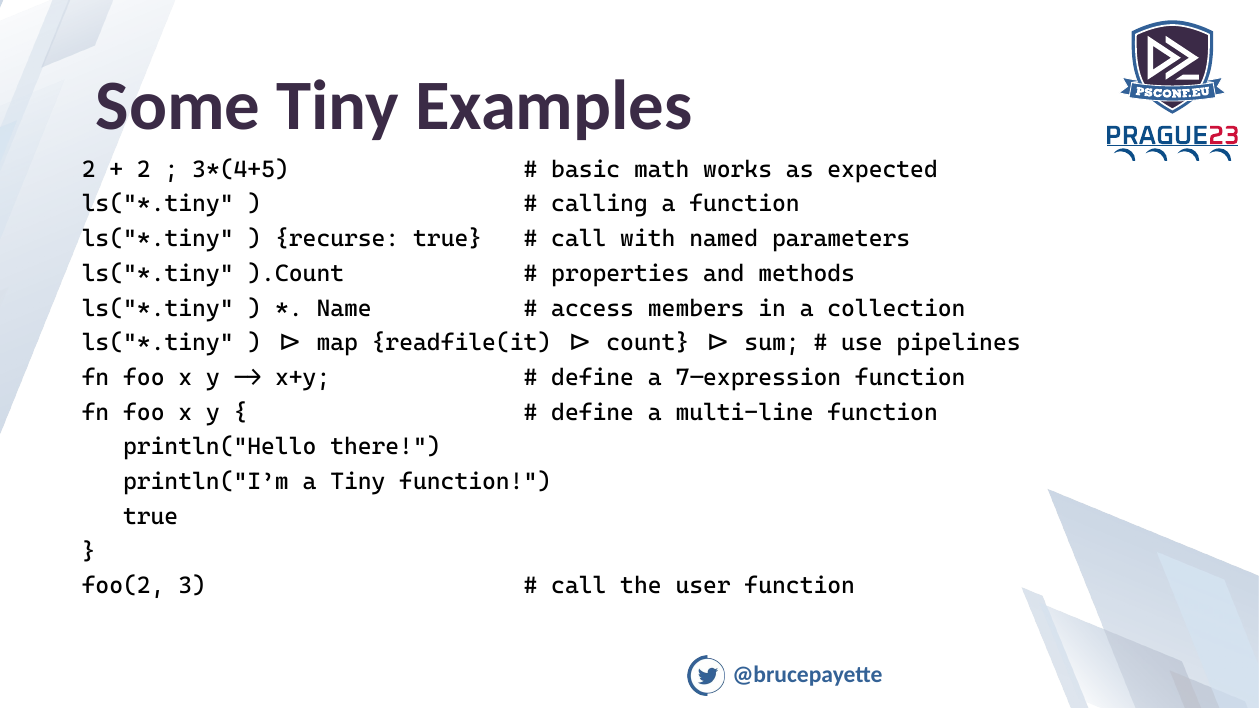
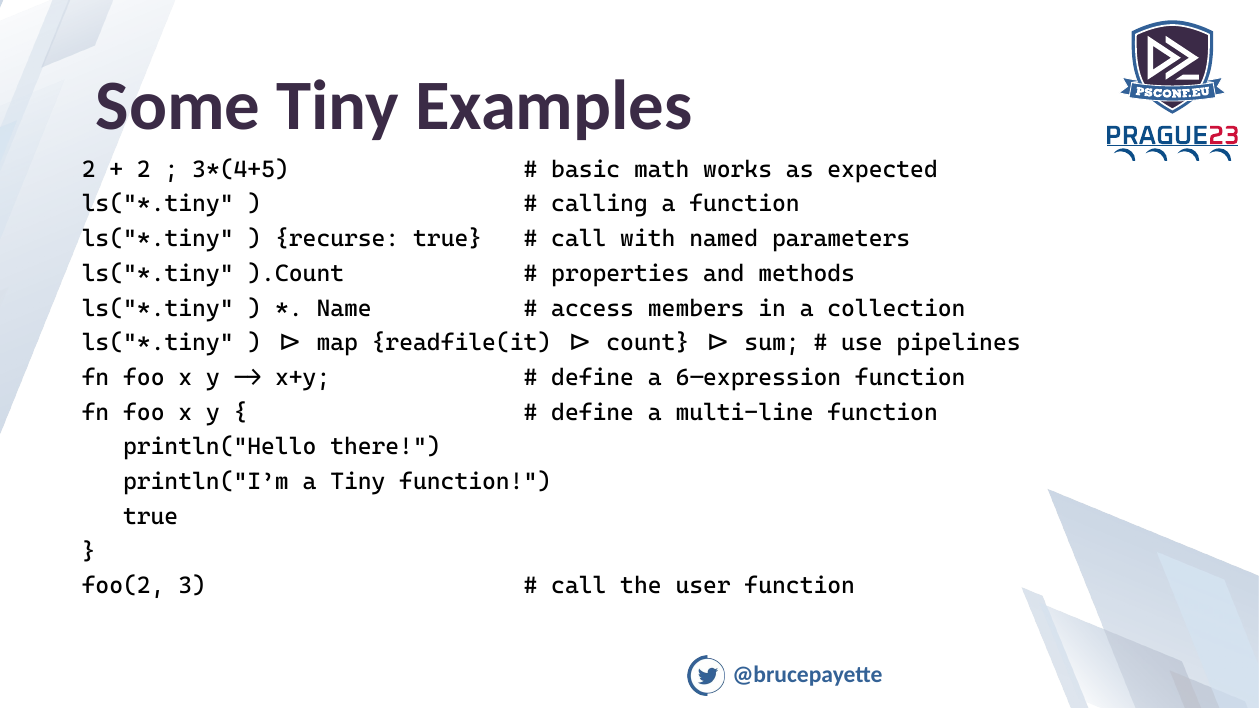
7-expression: 7-expression -> 6-expression (758, 378)
